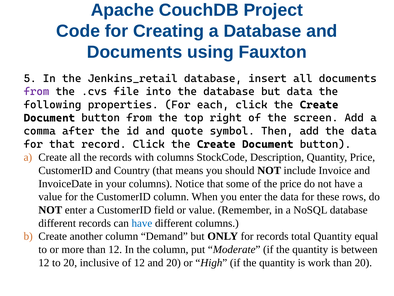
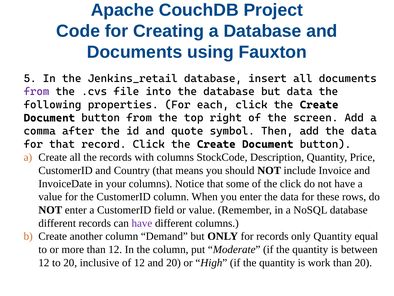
the price: price -> click (291, 183)
have colour: blue -> purple (142, 223)
records total: total -> only (301, 236)
